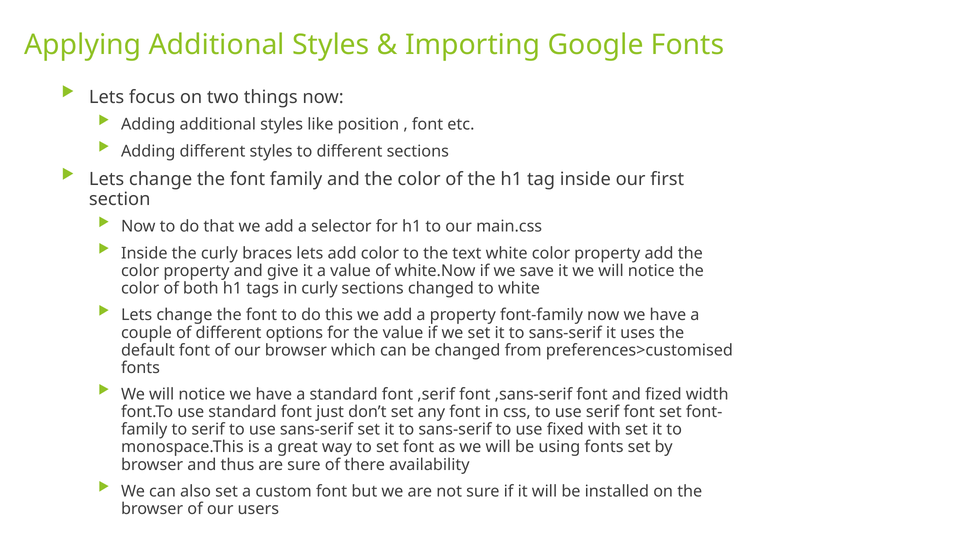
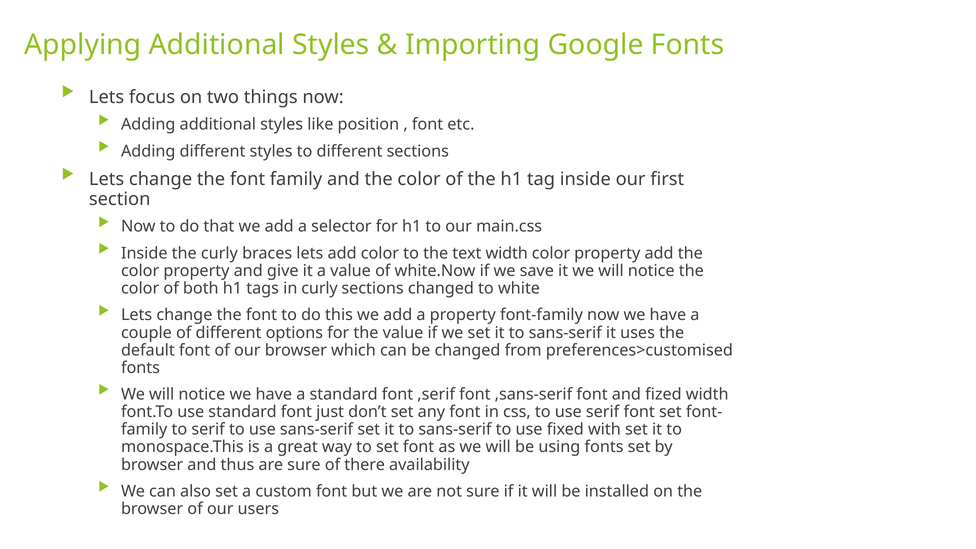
text white: white -> width (507, 253)
